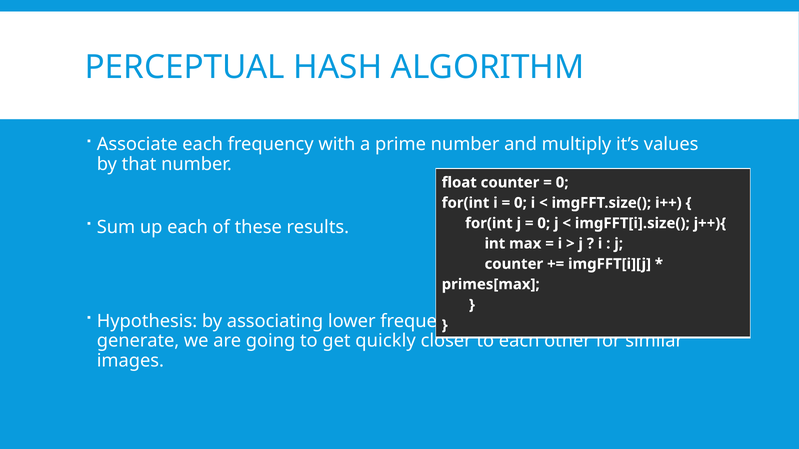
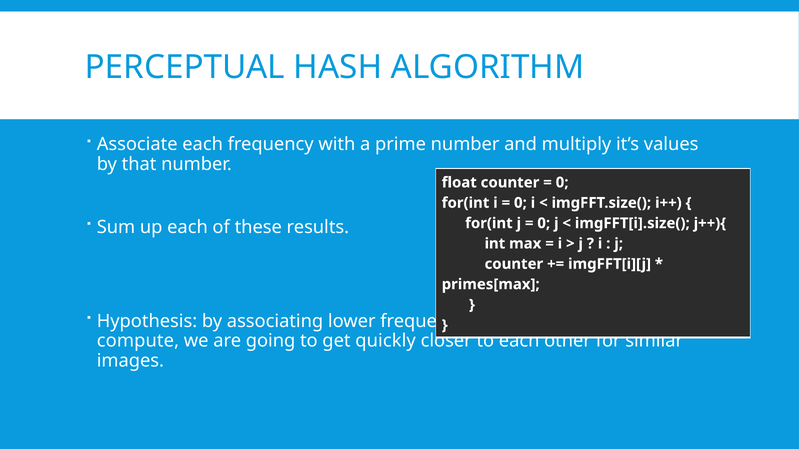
generate: generate -> compute (138, 341)
